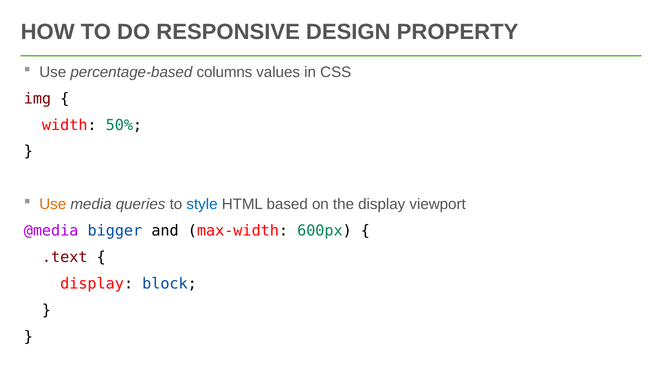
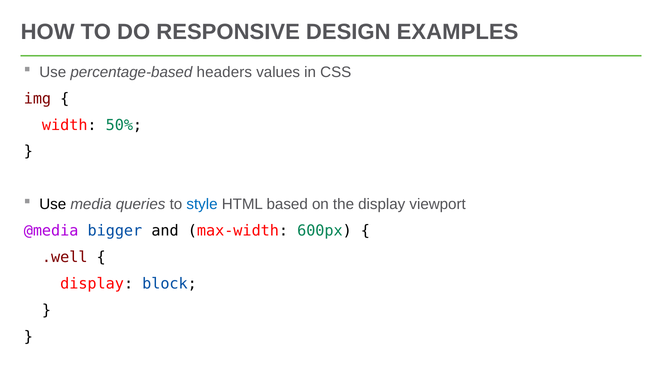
PROPERTY: PROPERTY -> EXAMPLES (458, 32)
columns: columns -> headers (224, 72)
Use colour: orange -> black (53, 205)
.text: .text -> .well (65, 257)
